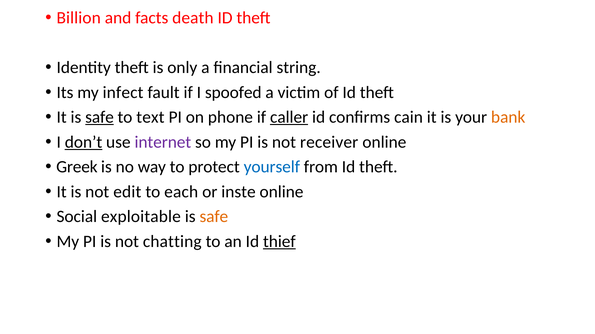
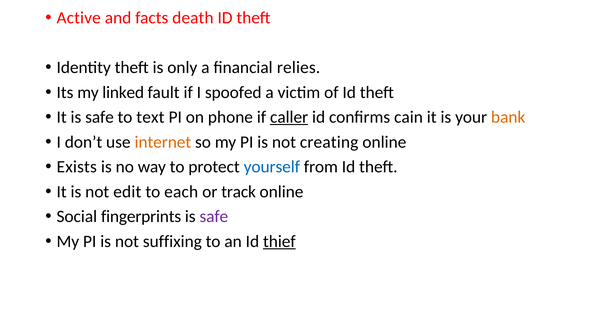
Billion: Billion -> Active (79, 18)
string: string -> relies (299, 68)
infect: infect -> linked (123, 92)
safe underline: present -> none (100, 117)
don’t underline: present -> none (83, 142)
internet colour: purple -> orange (163, 142)
receiver: receiver -> creating (329, 142)
Greek: Greek -> Exists (77, 167)
inste: inste -> track (239, 192)
exploitable: exploitable -> fingerprints (141, 217)
safe colour: orange -> purple (214, 217)
chatting: chatting -> suffixing (172, 242)
